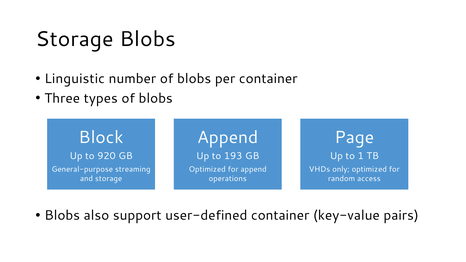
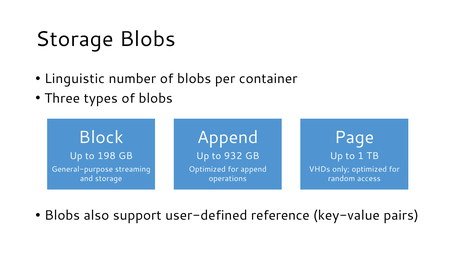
920: 920 -> 198 (106, 156)
193: 193 -> 932 (233, 156)
user-defined container: container -> reference (280, 216)
